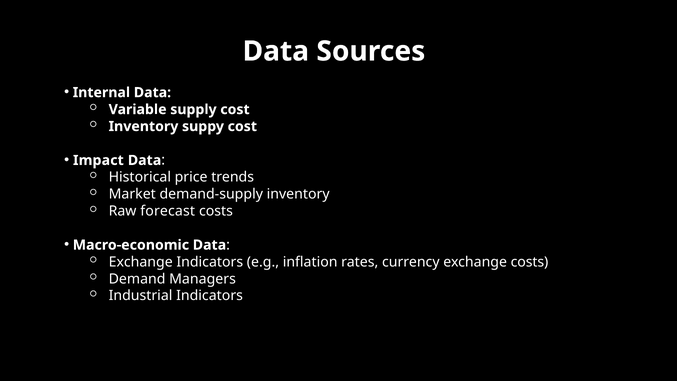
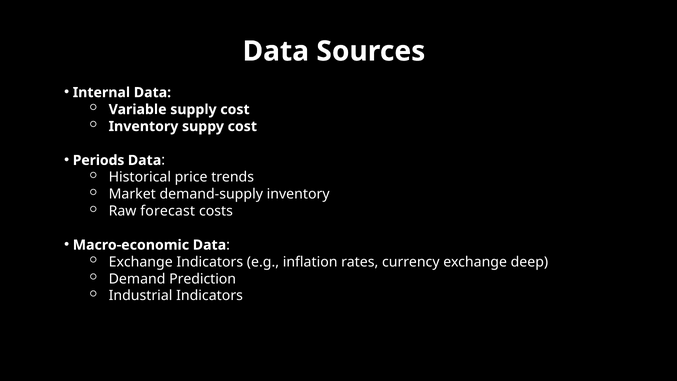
Impact: Impact -> Periods (99, 160)
exchange costs: costs -> deep (529, 262)
Managers: Managers -> Prediction (203, 279)
